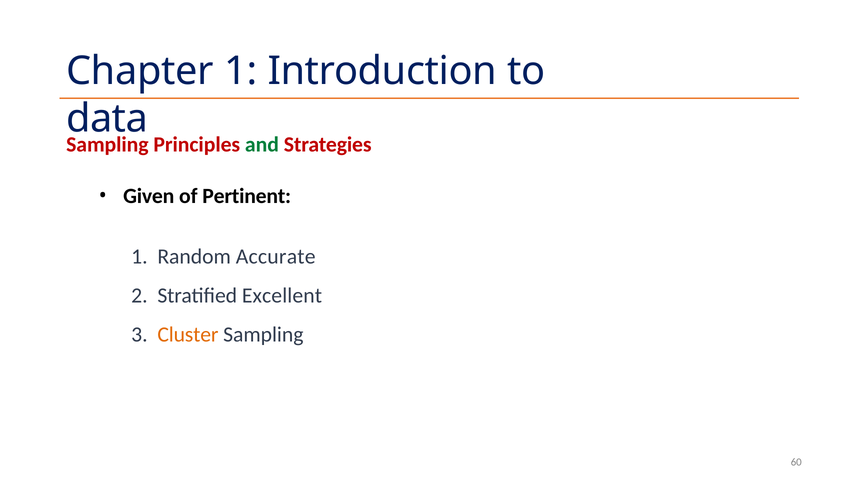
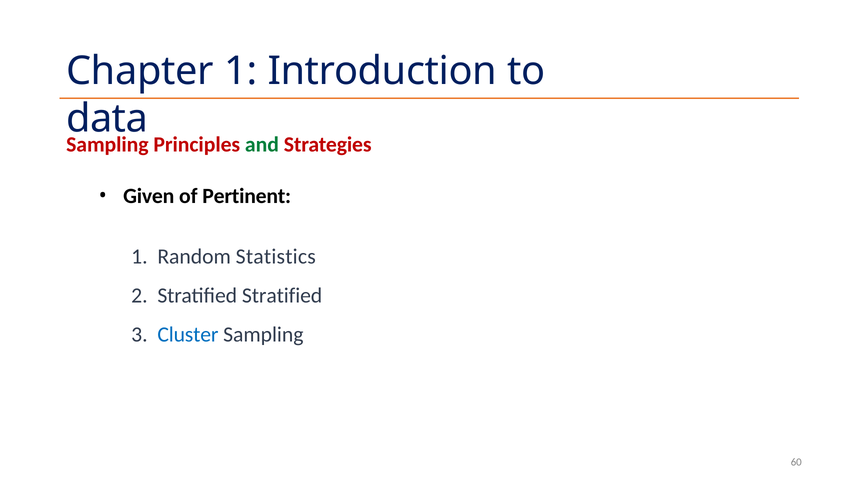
Accurate: Accurate -> Statistics (276, 257)
Stratified Excellent: Excellent -> Stratified (282, 296)
Cluster colour: orange -> blue (188, 335)
